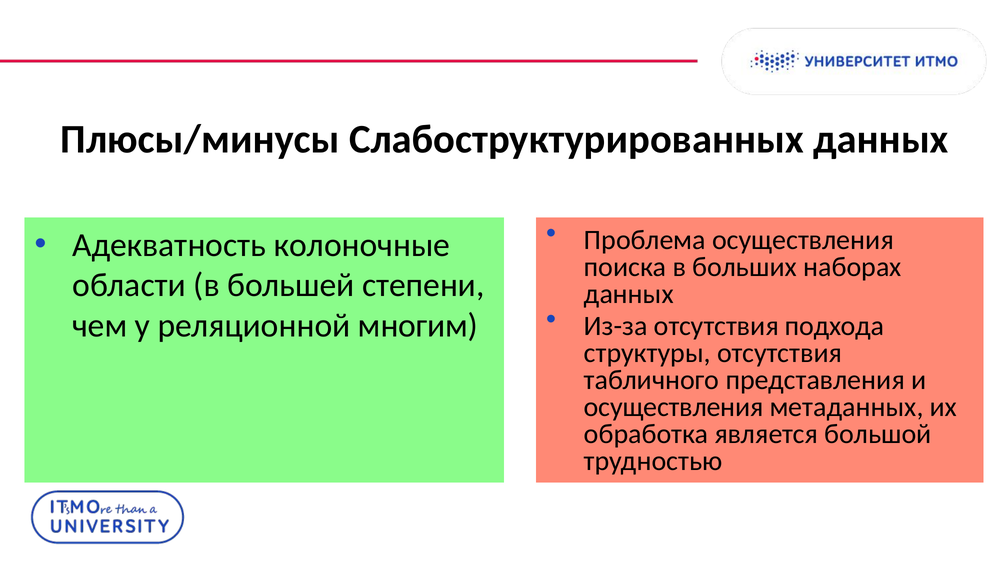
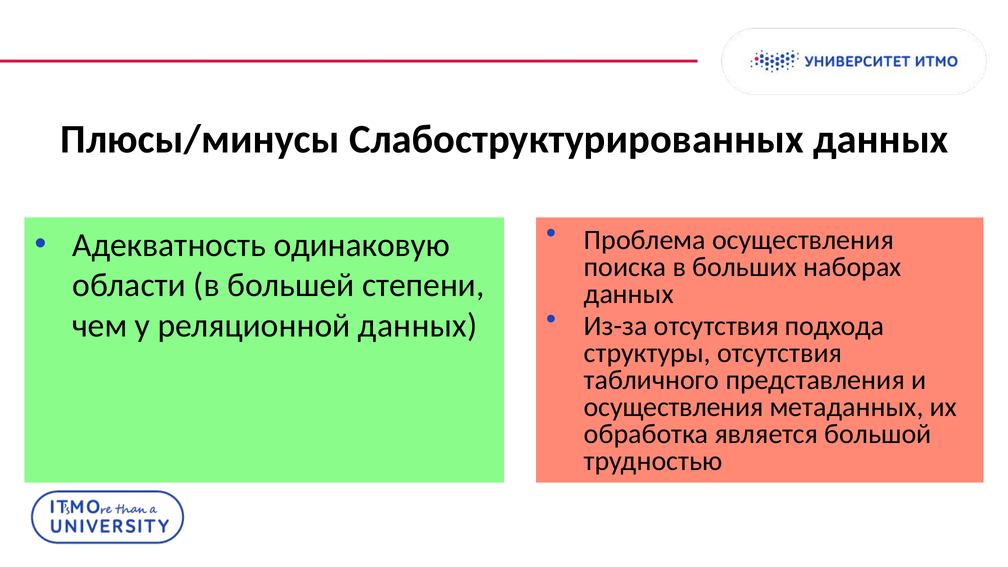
колоночные: колоночные -> одинаковую (362, 245)
реляционной многим: многим -> данных (418, 326)
